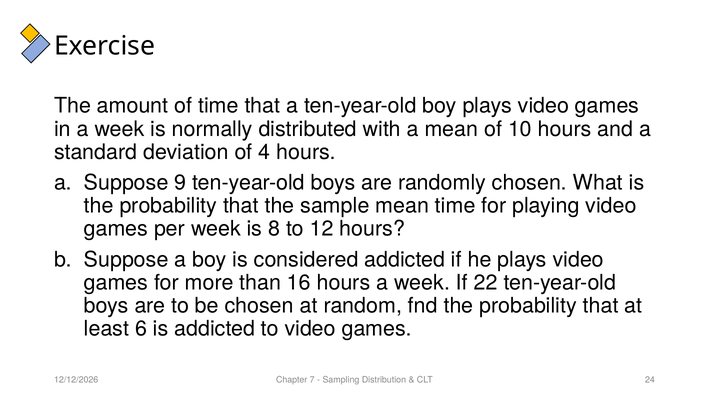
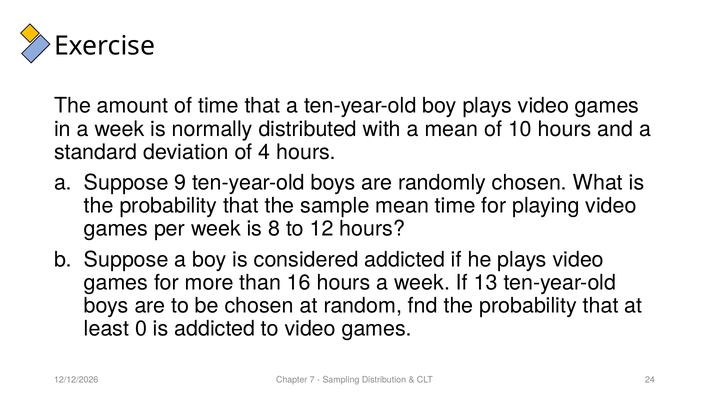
22: 22 -> 13 (486, 282)
6: 6 -> 0 (141, 329)
